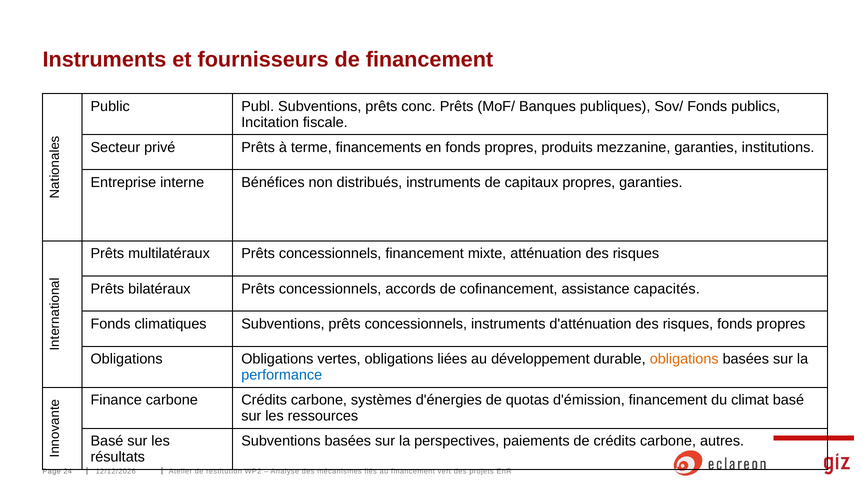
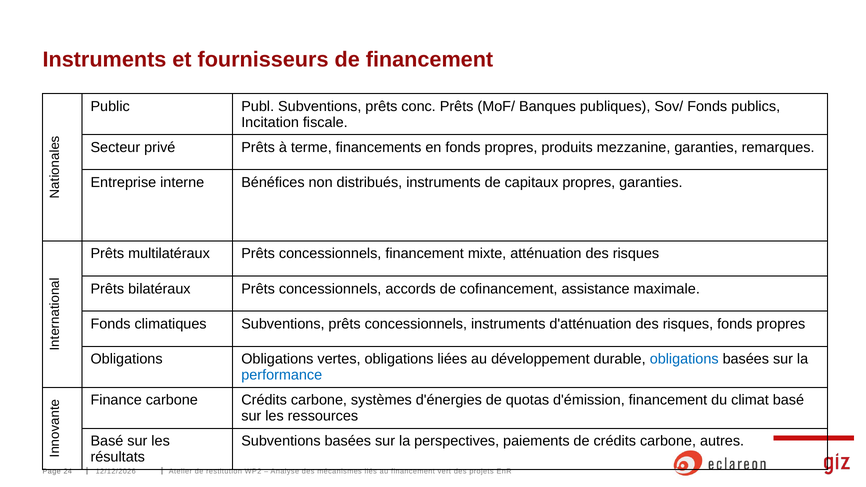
institutions: institutions -> remarques (778, 147)
capacités: capacités -> maximale (667, 289)
obligations colour: orange -> blue (684, 359)
